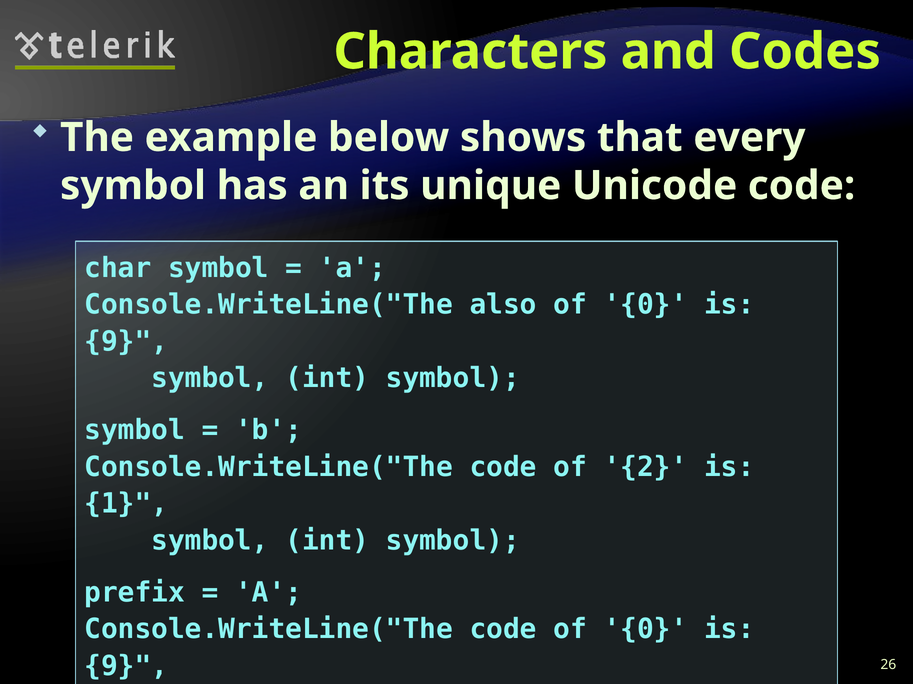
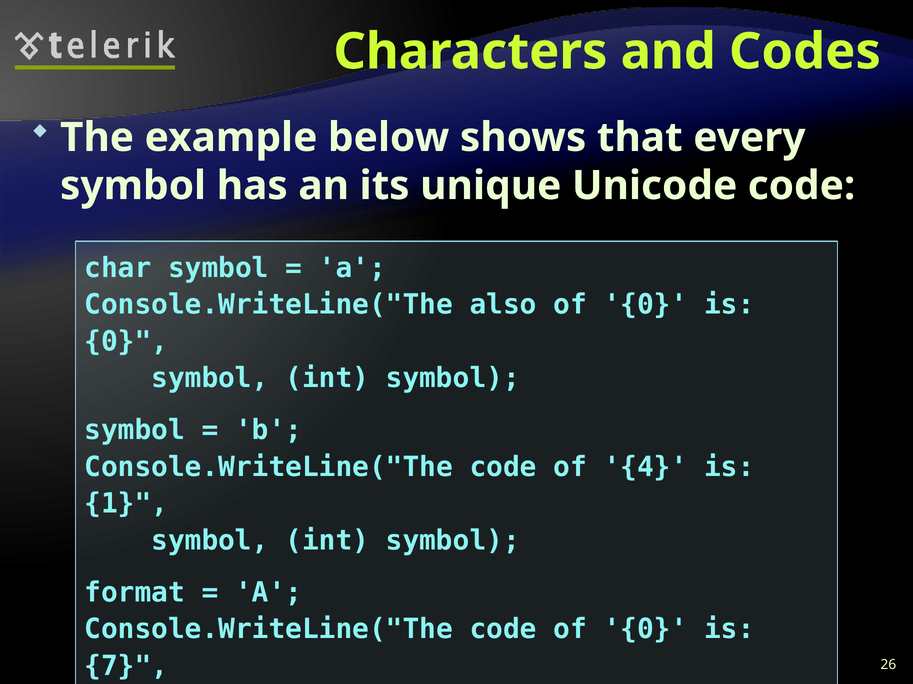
9: 9 -> 0 (126, 342)
2: 2 -> 4 (646, 467)
prefix: prefix -> format (135, 593)
9: 9 -> 7 (126, 667)
